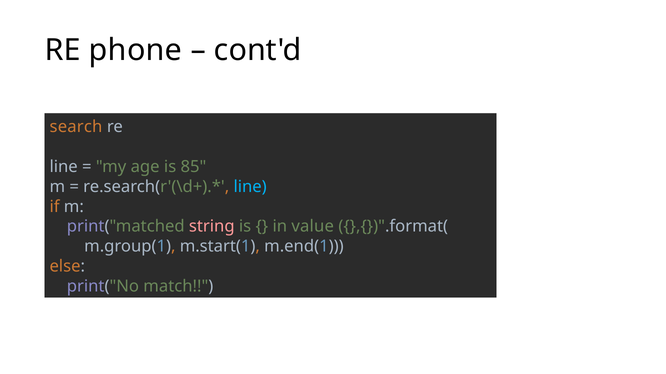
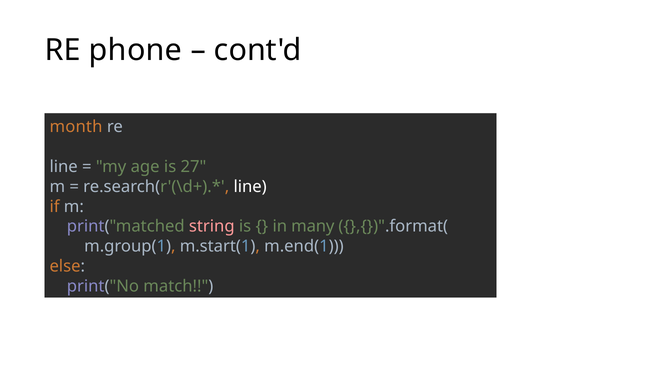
search: search -> month (76, 127)
85: 85 -> 27 (193, 167)
line colour: light blue -> white (250, 187)
value: value -> many (313, 227)
